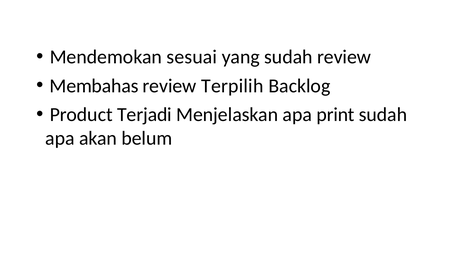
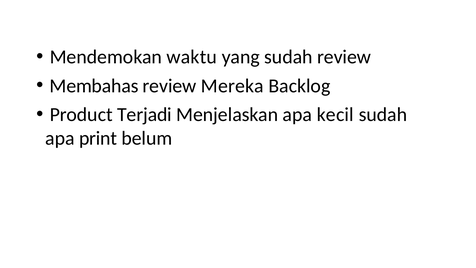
sesuai: sesuai -> waktu (192, 57)
Terpilih: Terpilih -> Mereka (232, 86)
print: print -> kecil (335, 114)
akan: akan -> print (98, 138)
